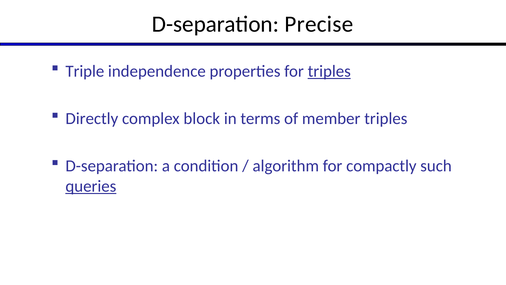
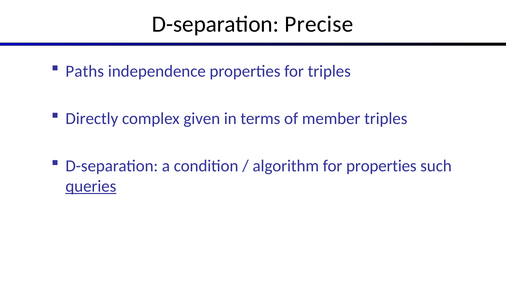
Triple: Triple -> Paths (85, 71)
triples underline: present -> none (329, 71)
block: block -> given (202, 118)
for compactly: compactly -> properties (381, 166)
